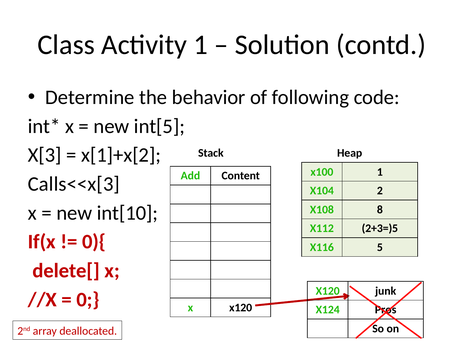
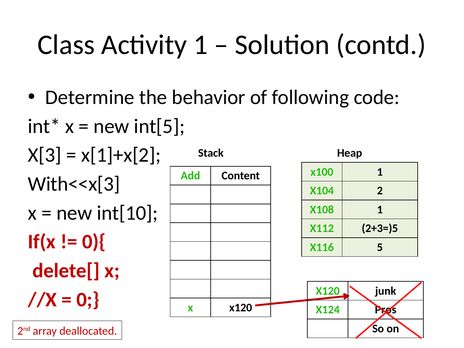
Calls<<x[3: Calls<<x[3 -> With<<x[3 (74, 184)
X108 8: 8 -> 1 (380, 210)
